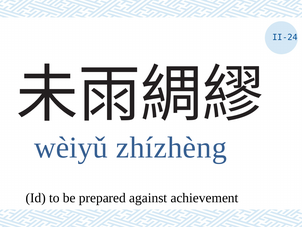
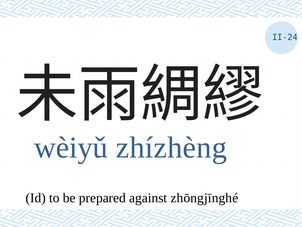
achievement: achievement -> zhōngjīnghé (204, 197)
